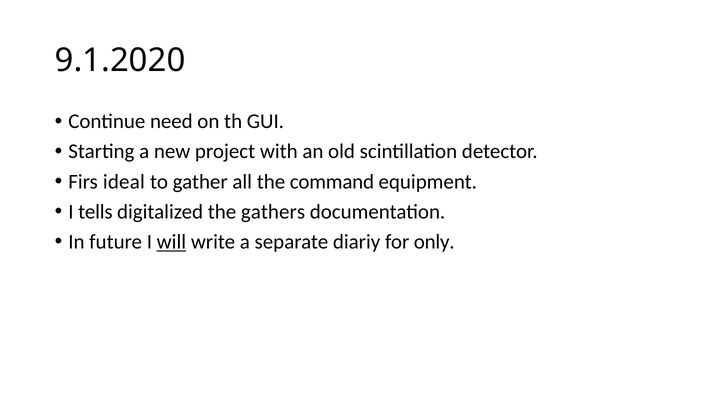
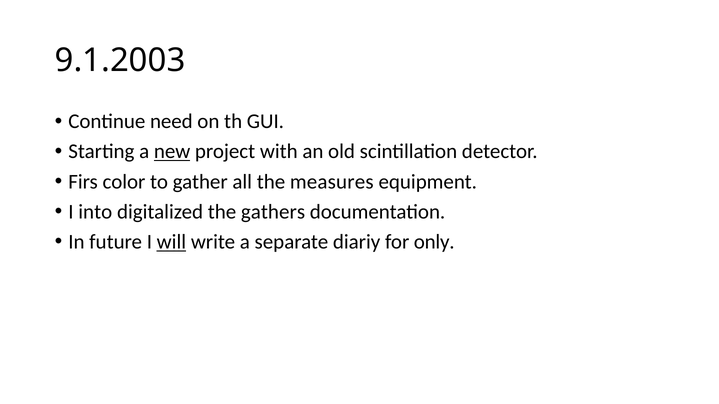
9.1.2020: 9.1.2020 -> 9.1.2003 (120, 60)
new underline: none -> present (172, 152)
ideal: ideal -> color (124, 182)
command: command -> measures (332, 182)
tells: tells -> into (95, 212)
